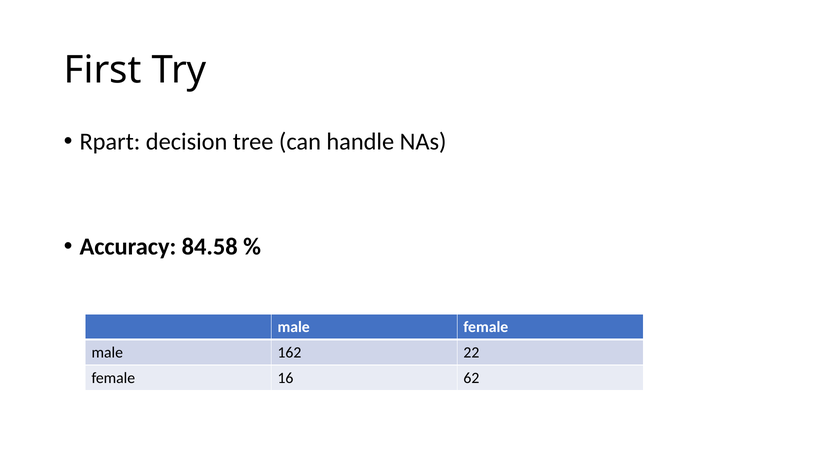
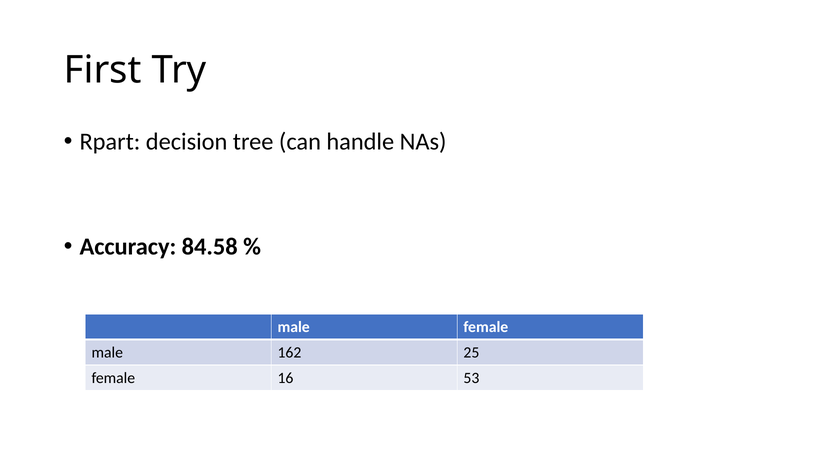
22: 22 -> 25 (471, 352)
62: 62 -> 53 (471, 378)
